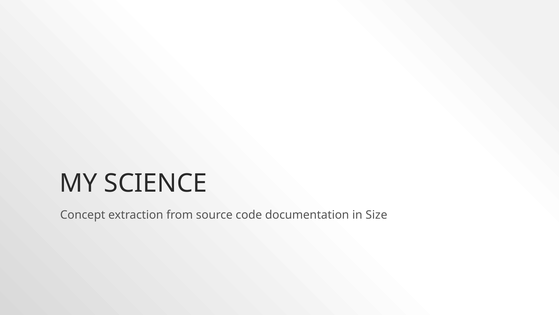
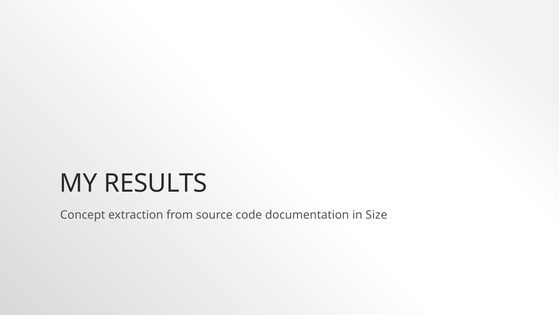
SCIENCE: SCIENCE -> RESULTS (156, 183)
